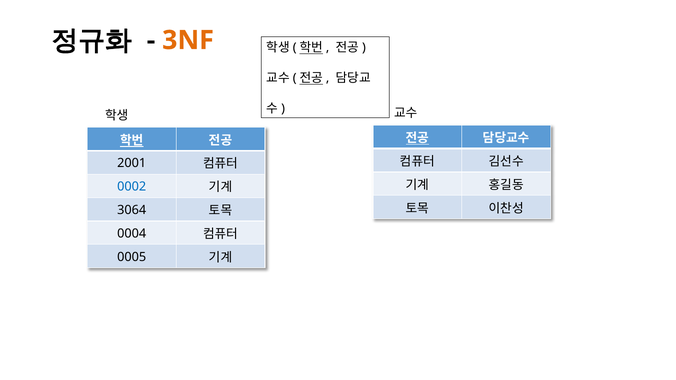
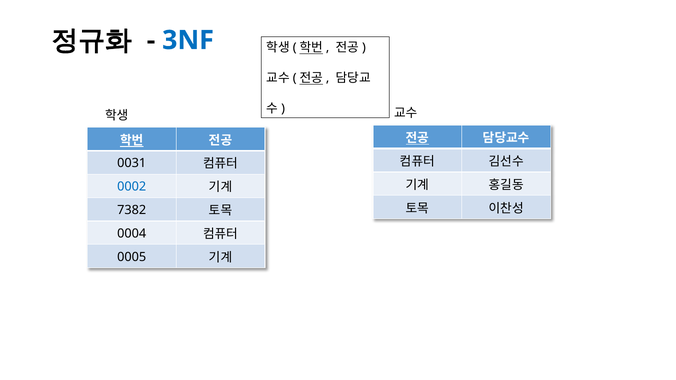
3NF colour: orange -> blue (188, 40)
2001: 2001 -> 0031 (132, 163)
3064: 3064 -> 7382 (132, 210)
